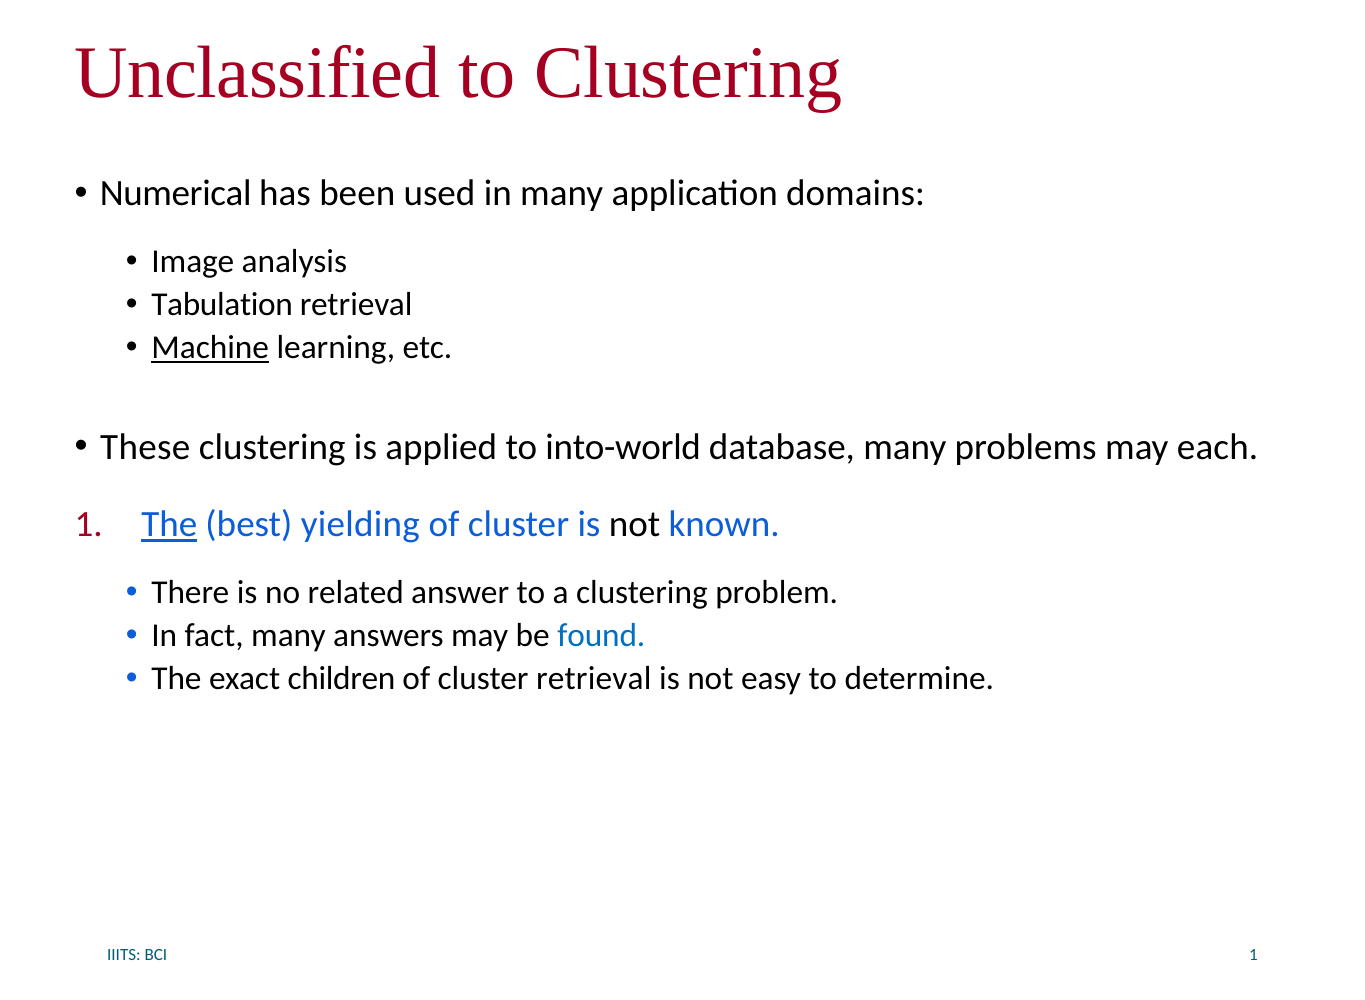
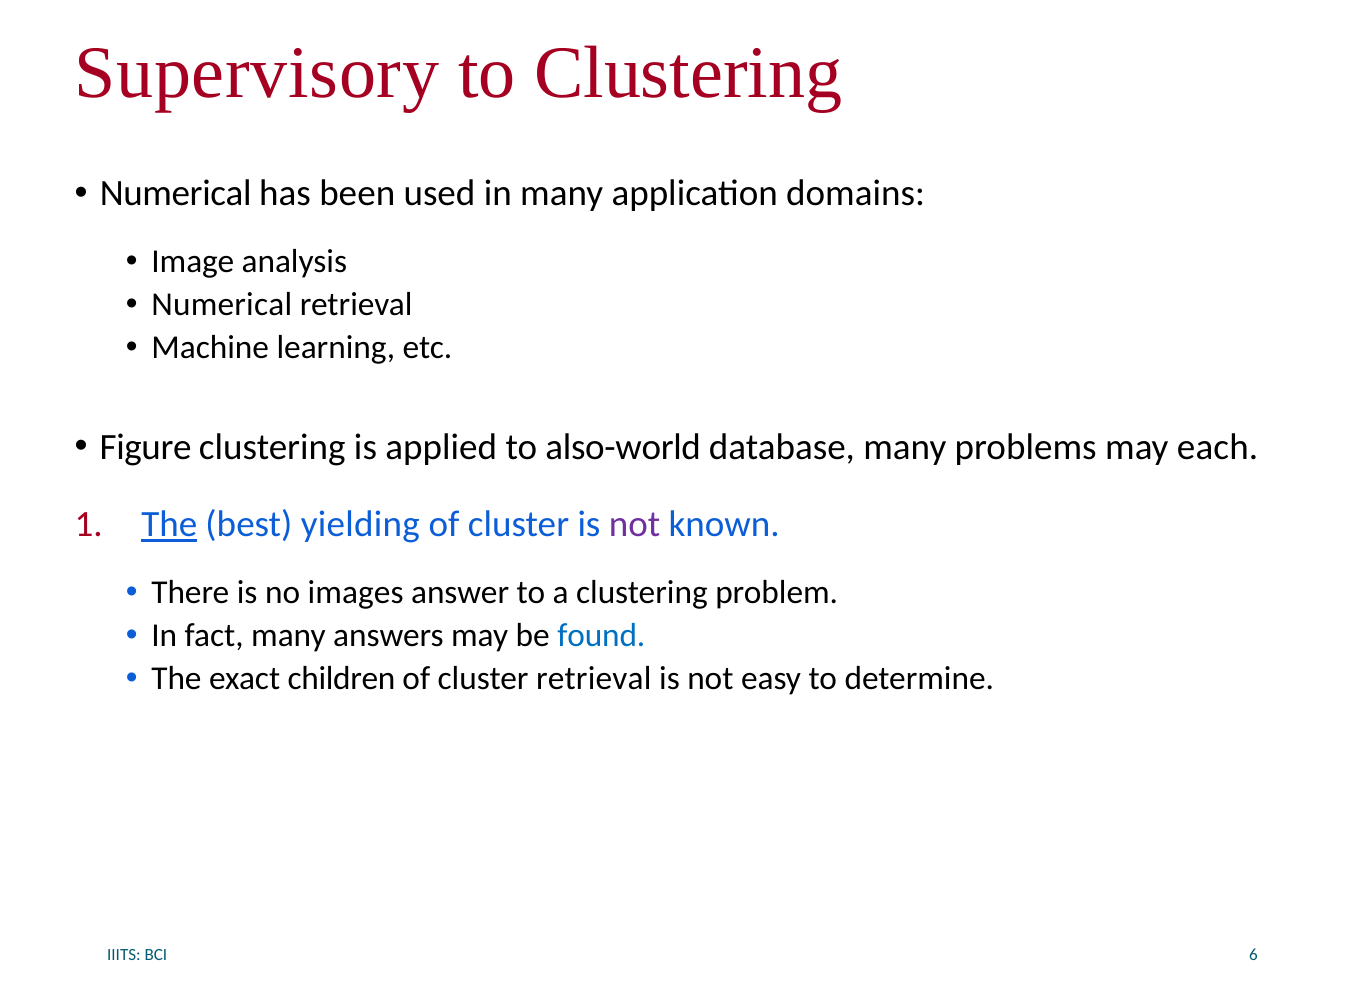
Unclassified: Unclassified -> Supervisory (257, 73)
Tabulation: Tabulation -> Numerical (222, 305)
Machine underline: present -> none (210, 348)
These: These -> Figure (146, 447)
into-world: into-world -> also-world (623, 447)
not colour: black -> purple (635, 524)
related: related -> images (356, 593)
BCI 1: 1 -> 6 (1253, 954)
